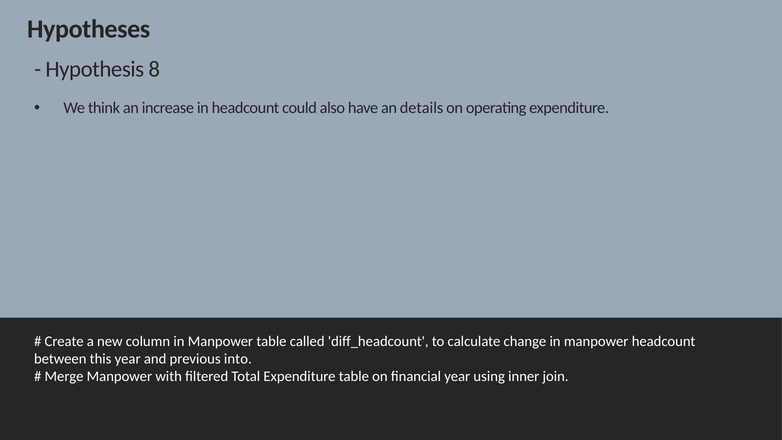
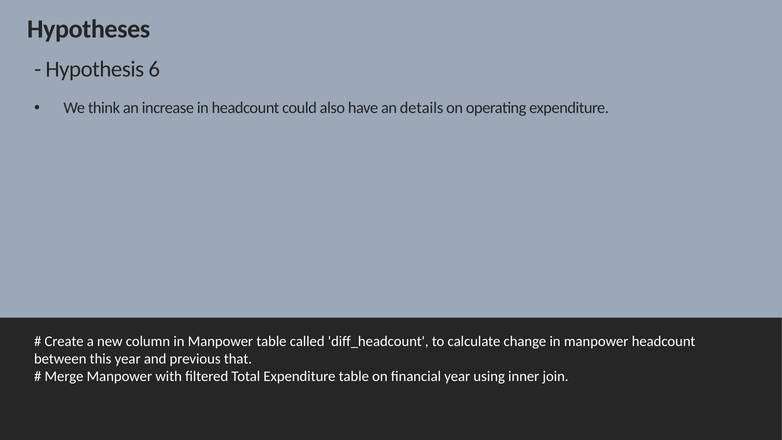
8: 8 -> 6 (154, 69)
into: into -> that (238, 359)
